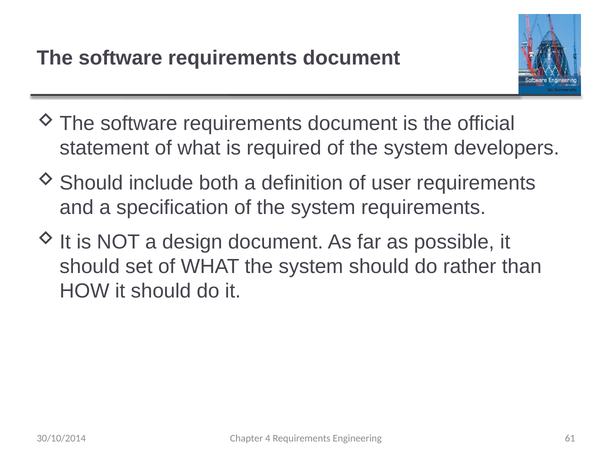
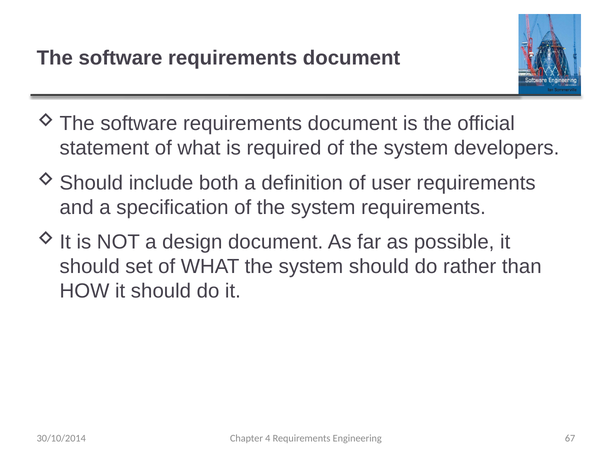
61: 61 -> 67 (570, 438)
